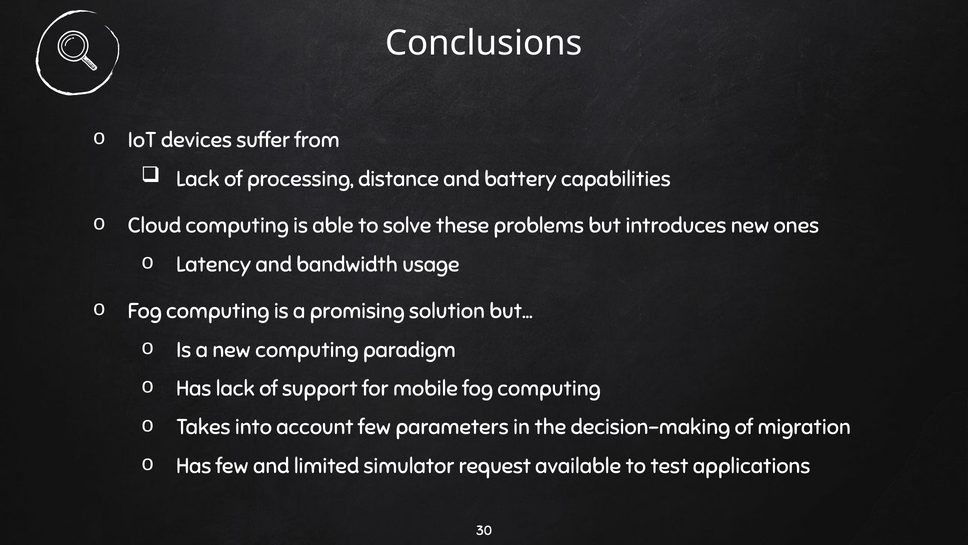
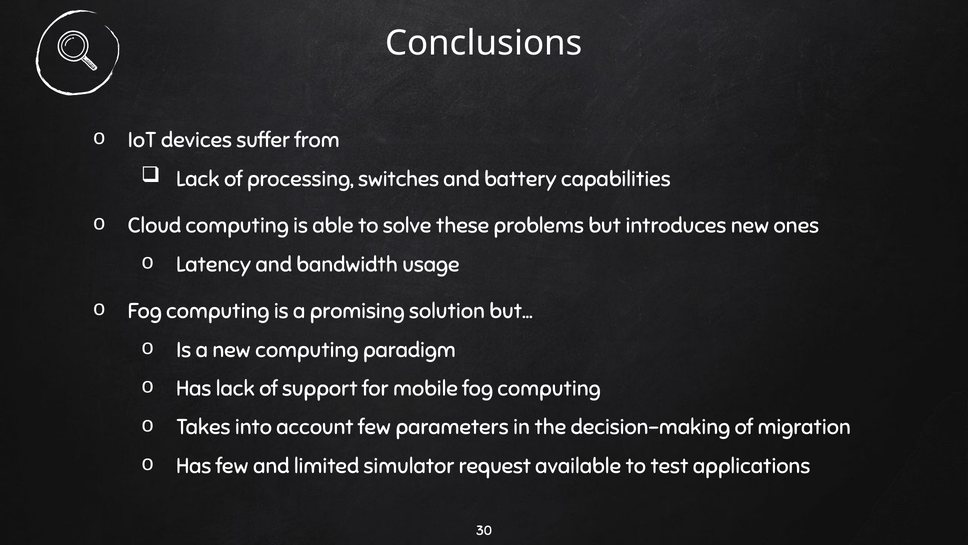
distance: distance -> switches (399, 179)
